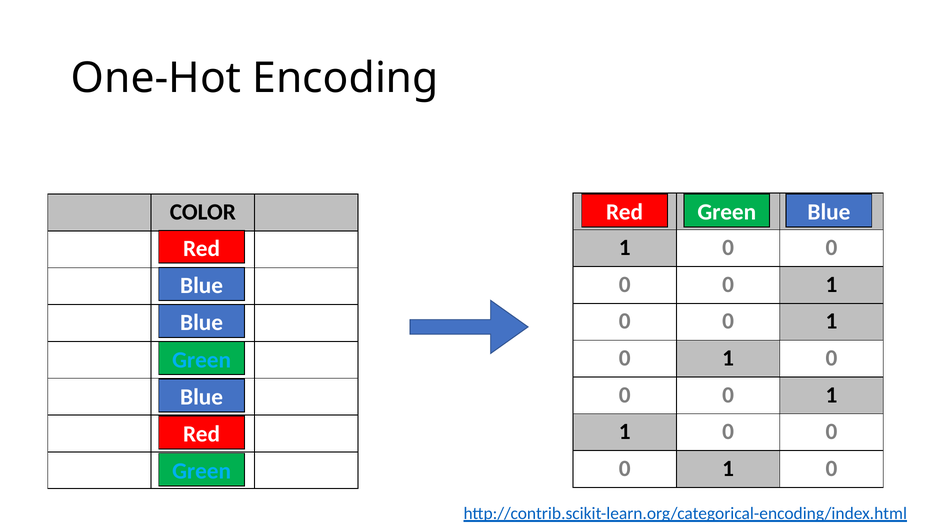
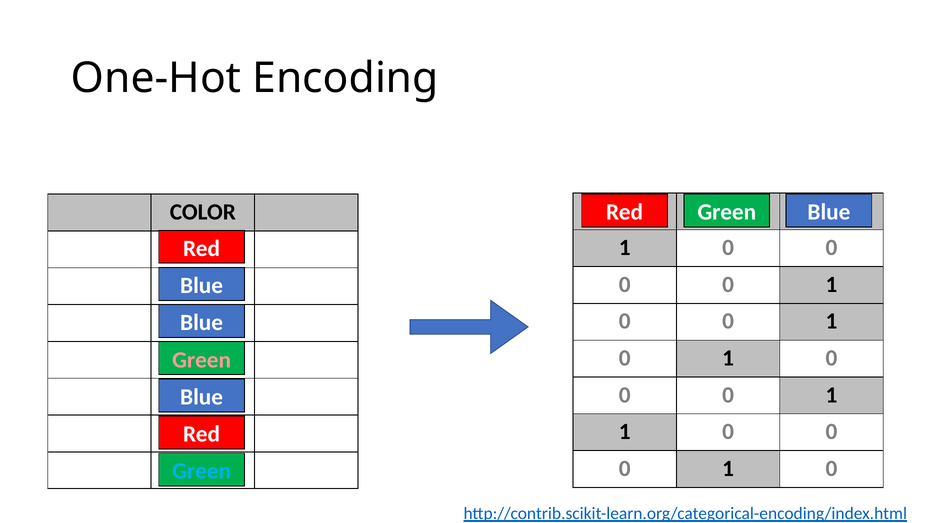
Green colour: light blue -> pink (202, 360)
